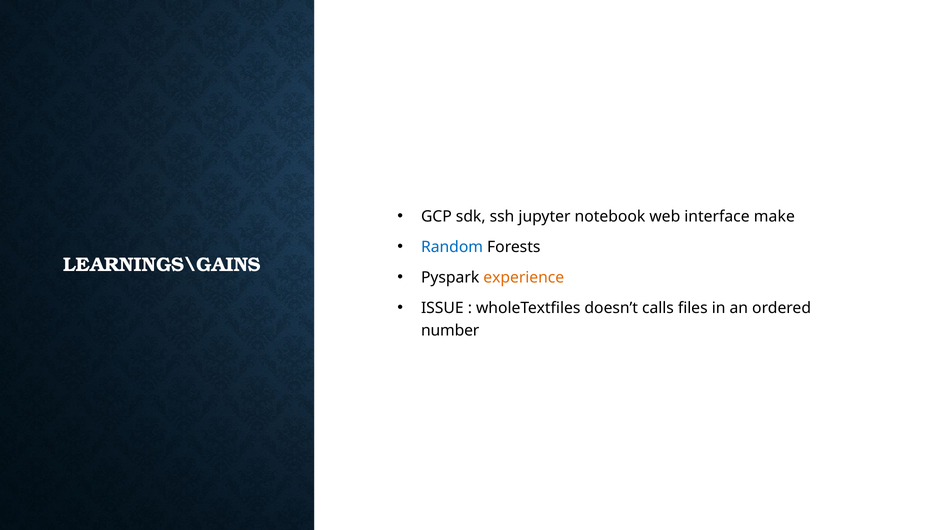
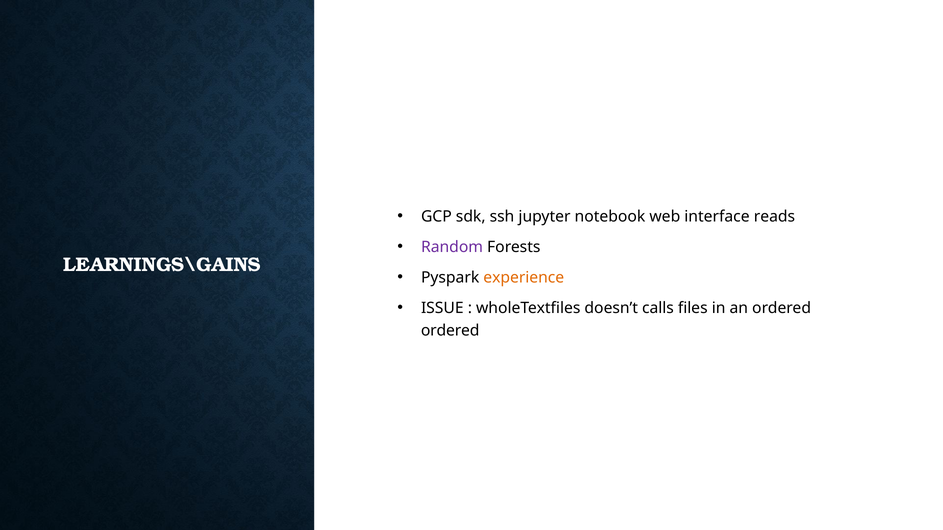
make: make -> reads (774, 217)
Random colour: blue -> purple (452, 247)
number: number -> ordered (450, 331)
